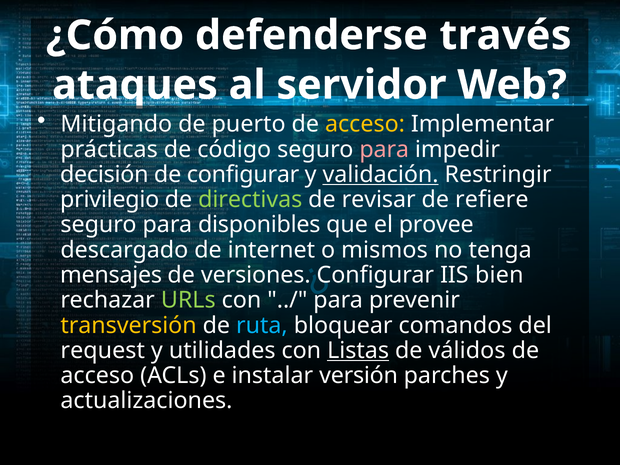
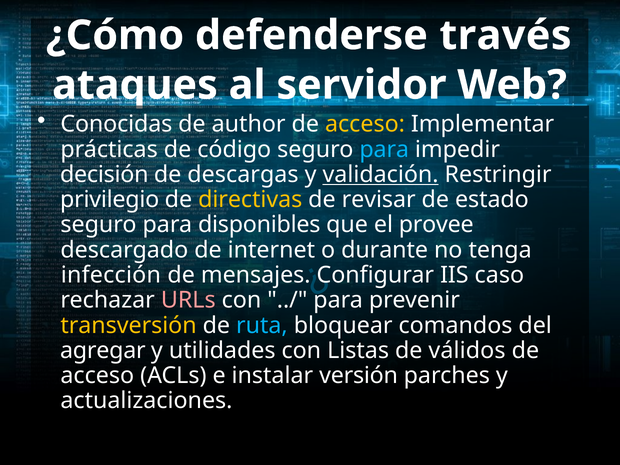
Mitigando: Mitigando -> Conocidas (116, 124)
puerto: puerto -> author (249, 124)
para colour: pink -> light blue (384, 149)
de configurar: configurar -> descargas (243, 175)
directivas colour: light green -> yellow (250, 200)
refiere: refiere -> estado (492, 200)
mismos: mismos -> durante (385, 250)
mensajes: mensajes -> infección (111, 275)
versiones: versiones -> mensajes (256, 275)
bien: bien -> caso (499, 275)
URLs colour: light green -> pink (188, 300)
request: request -> agregar (103, 351)
Listas underline: present -> none (358, 351)
